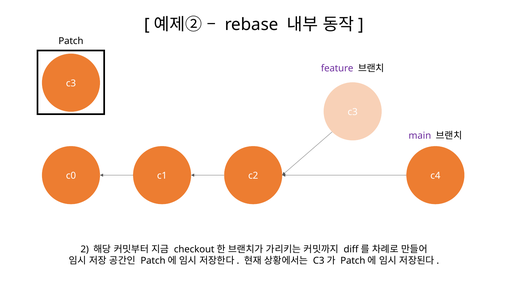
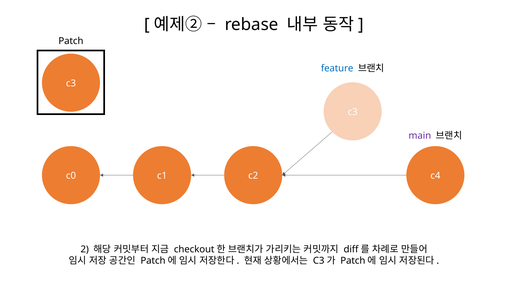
feature colour: purple -> blue (337, 68)
